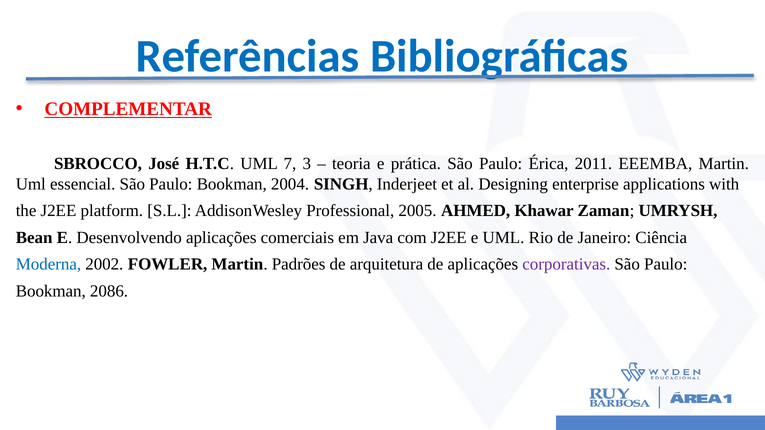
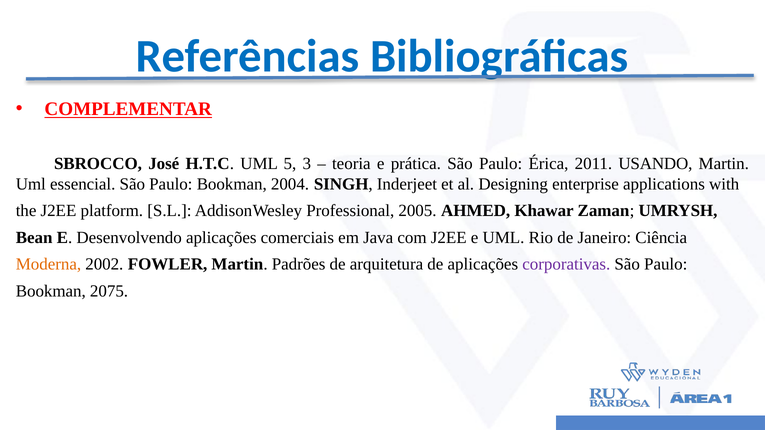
7: 7 -> 5 (290, 164)
EEEMBA: EEEMBA -> USANDO (655, 164)
Moderna colour: blue -> orange (48, 264)
2086: 2086 -> 2075 (109, 291)
